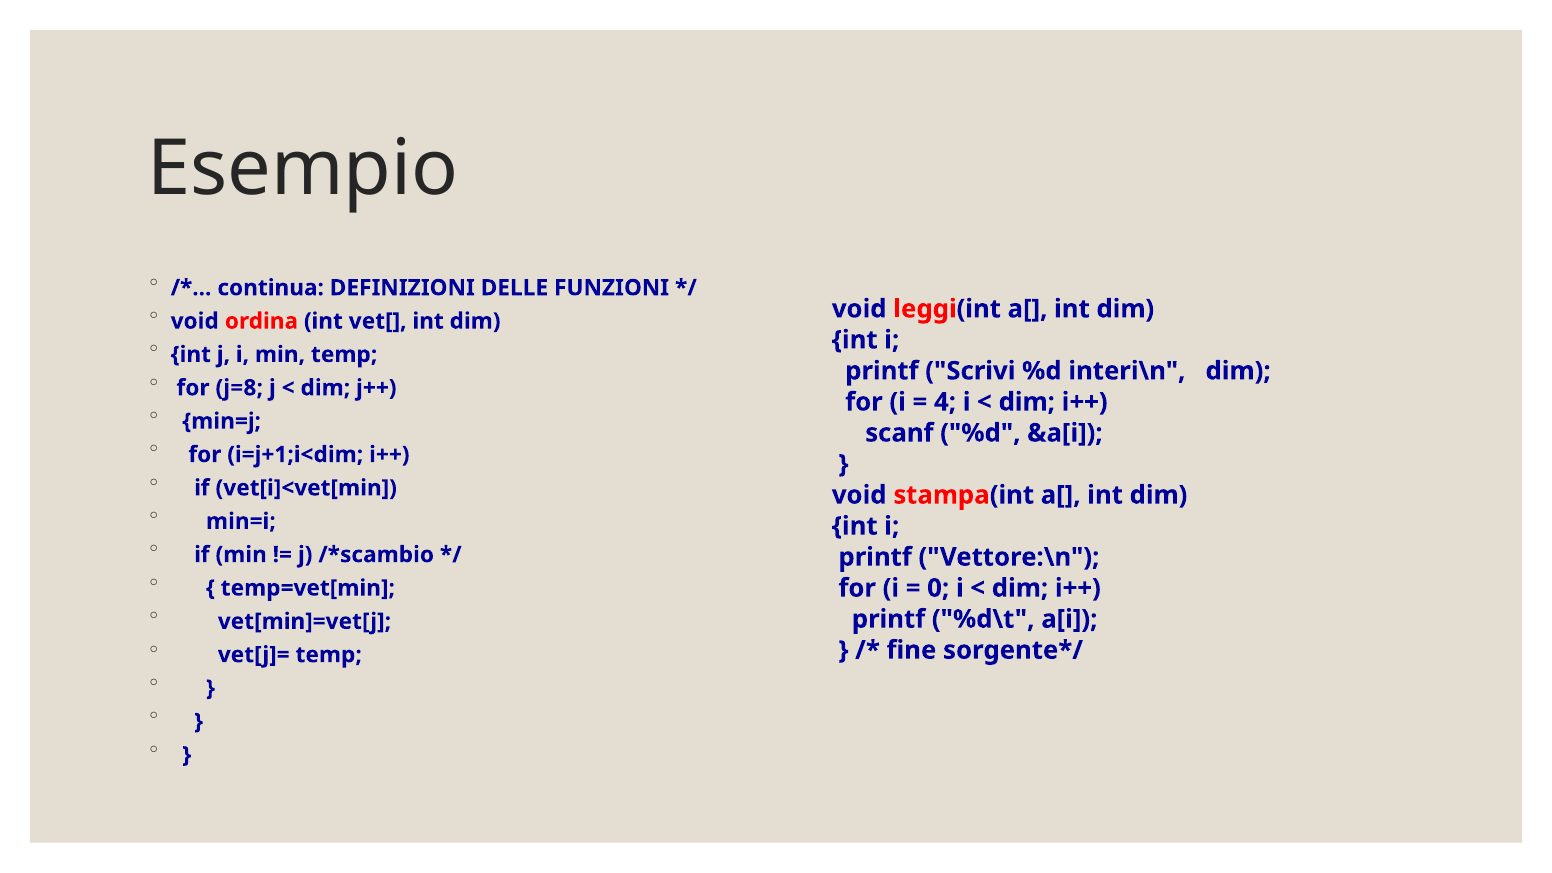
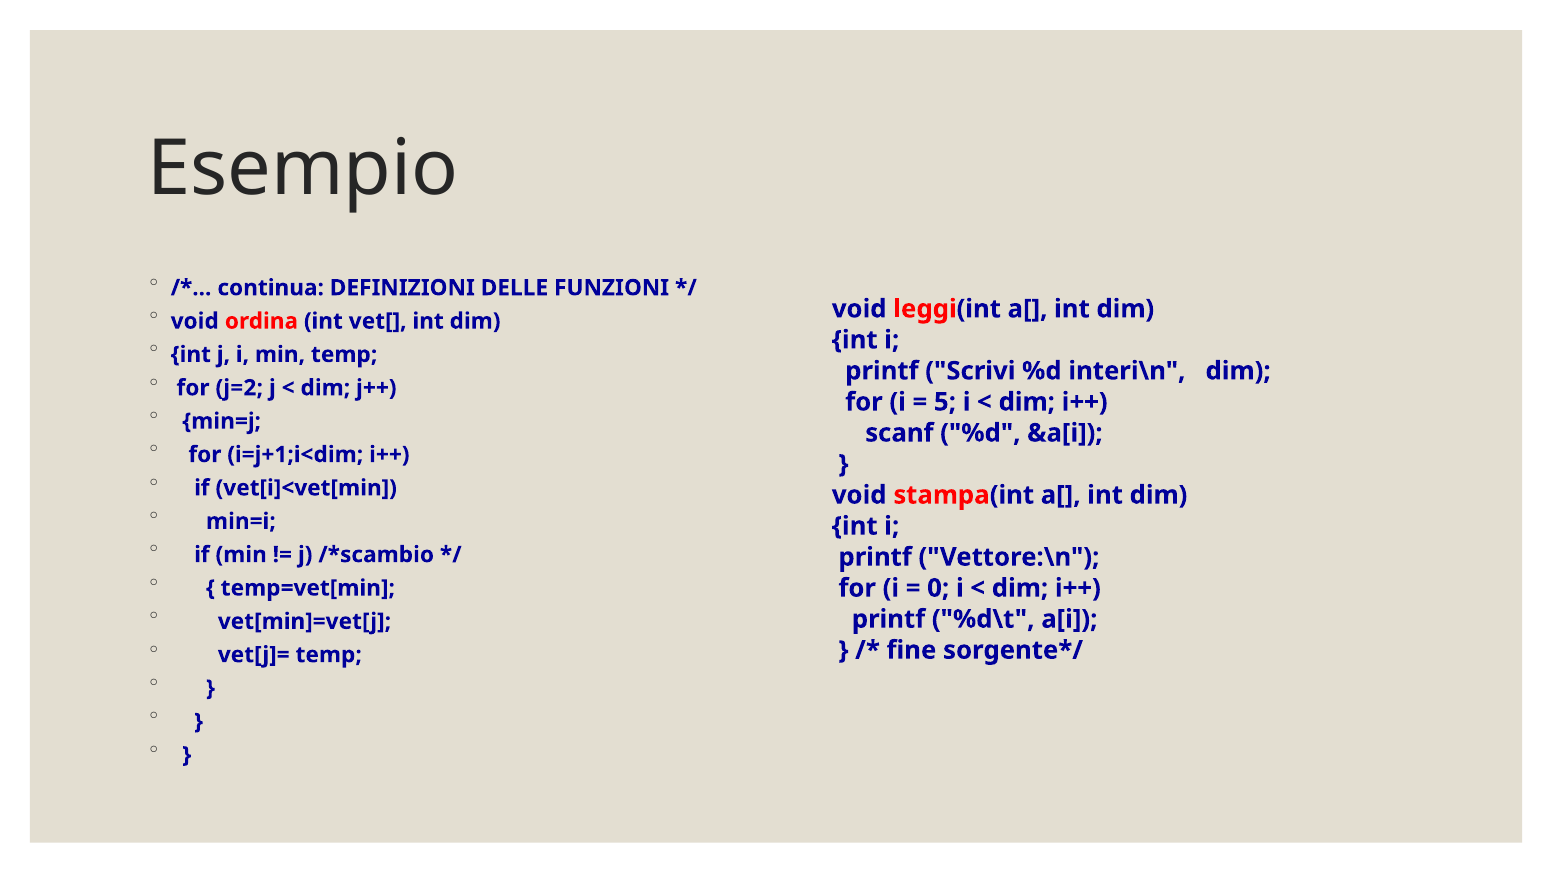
j=8: j=8 -> j=2 (239, 388)
4: 4 -> 5 (945, 402)
